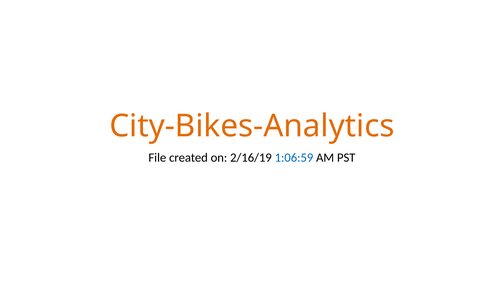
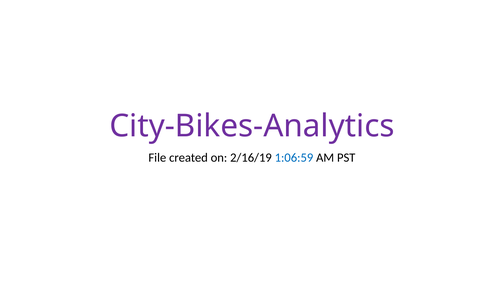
City-Bikes-Analytics colour: orange -> purple (252, 126)
